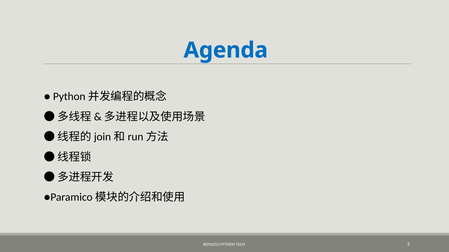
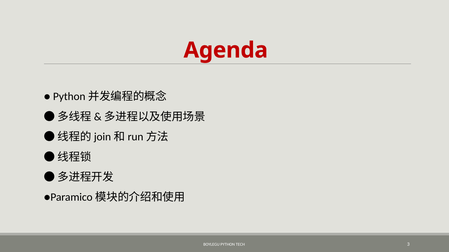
Agenda colour: blue -> red (226, 50)
